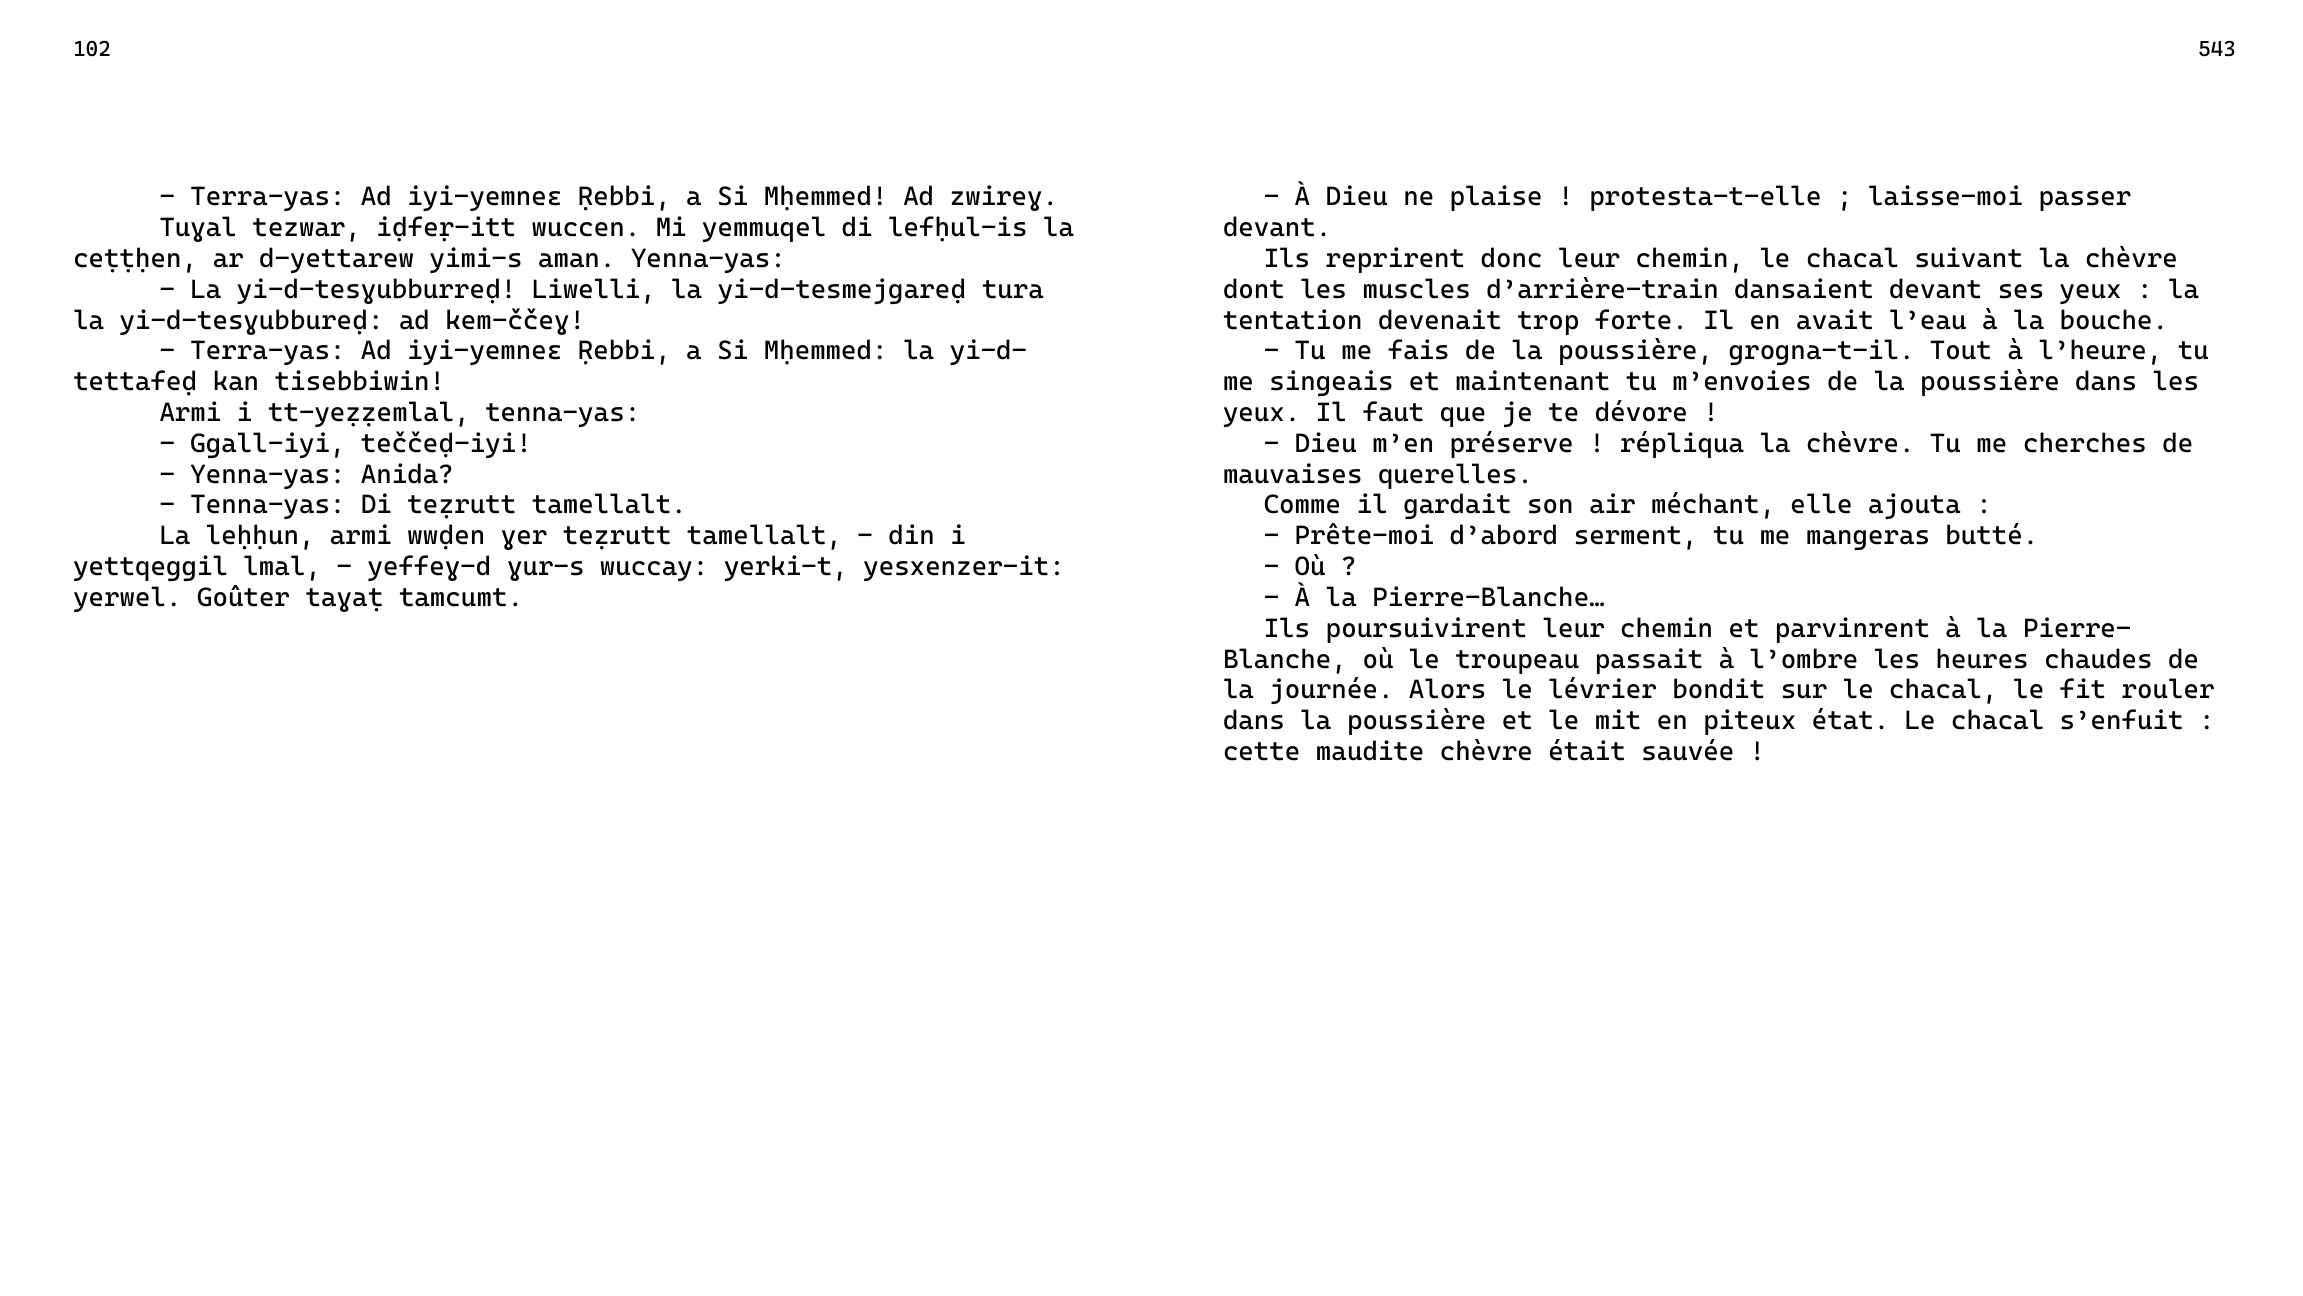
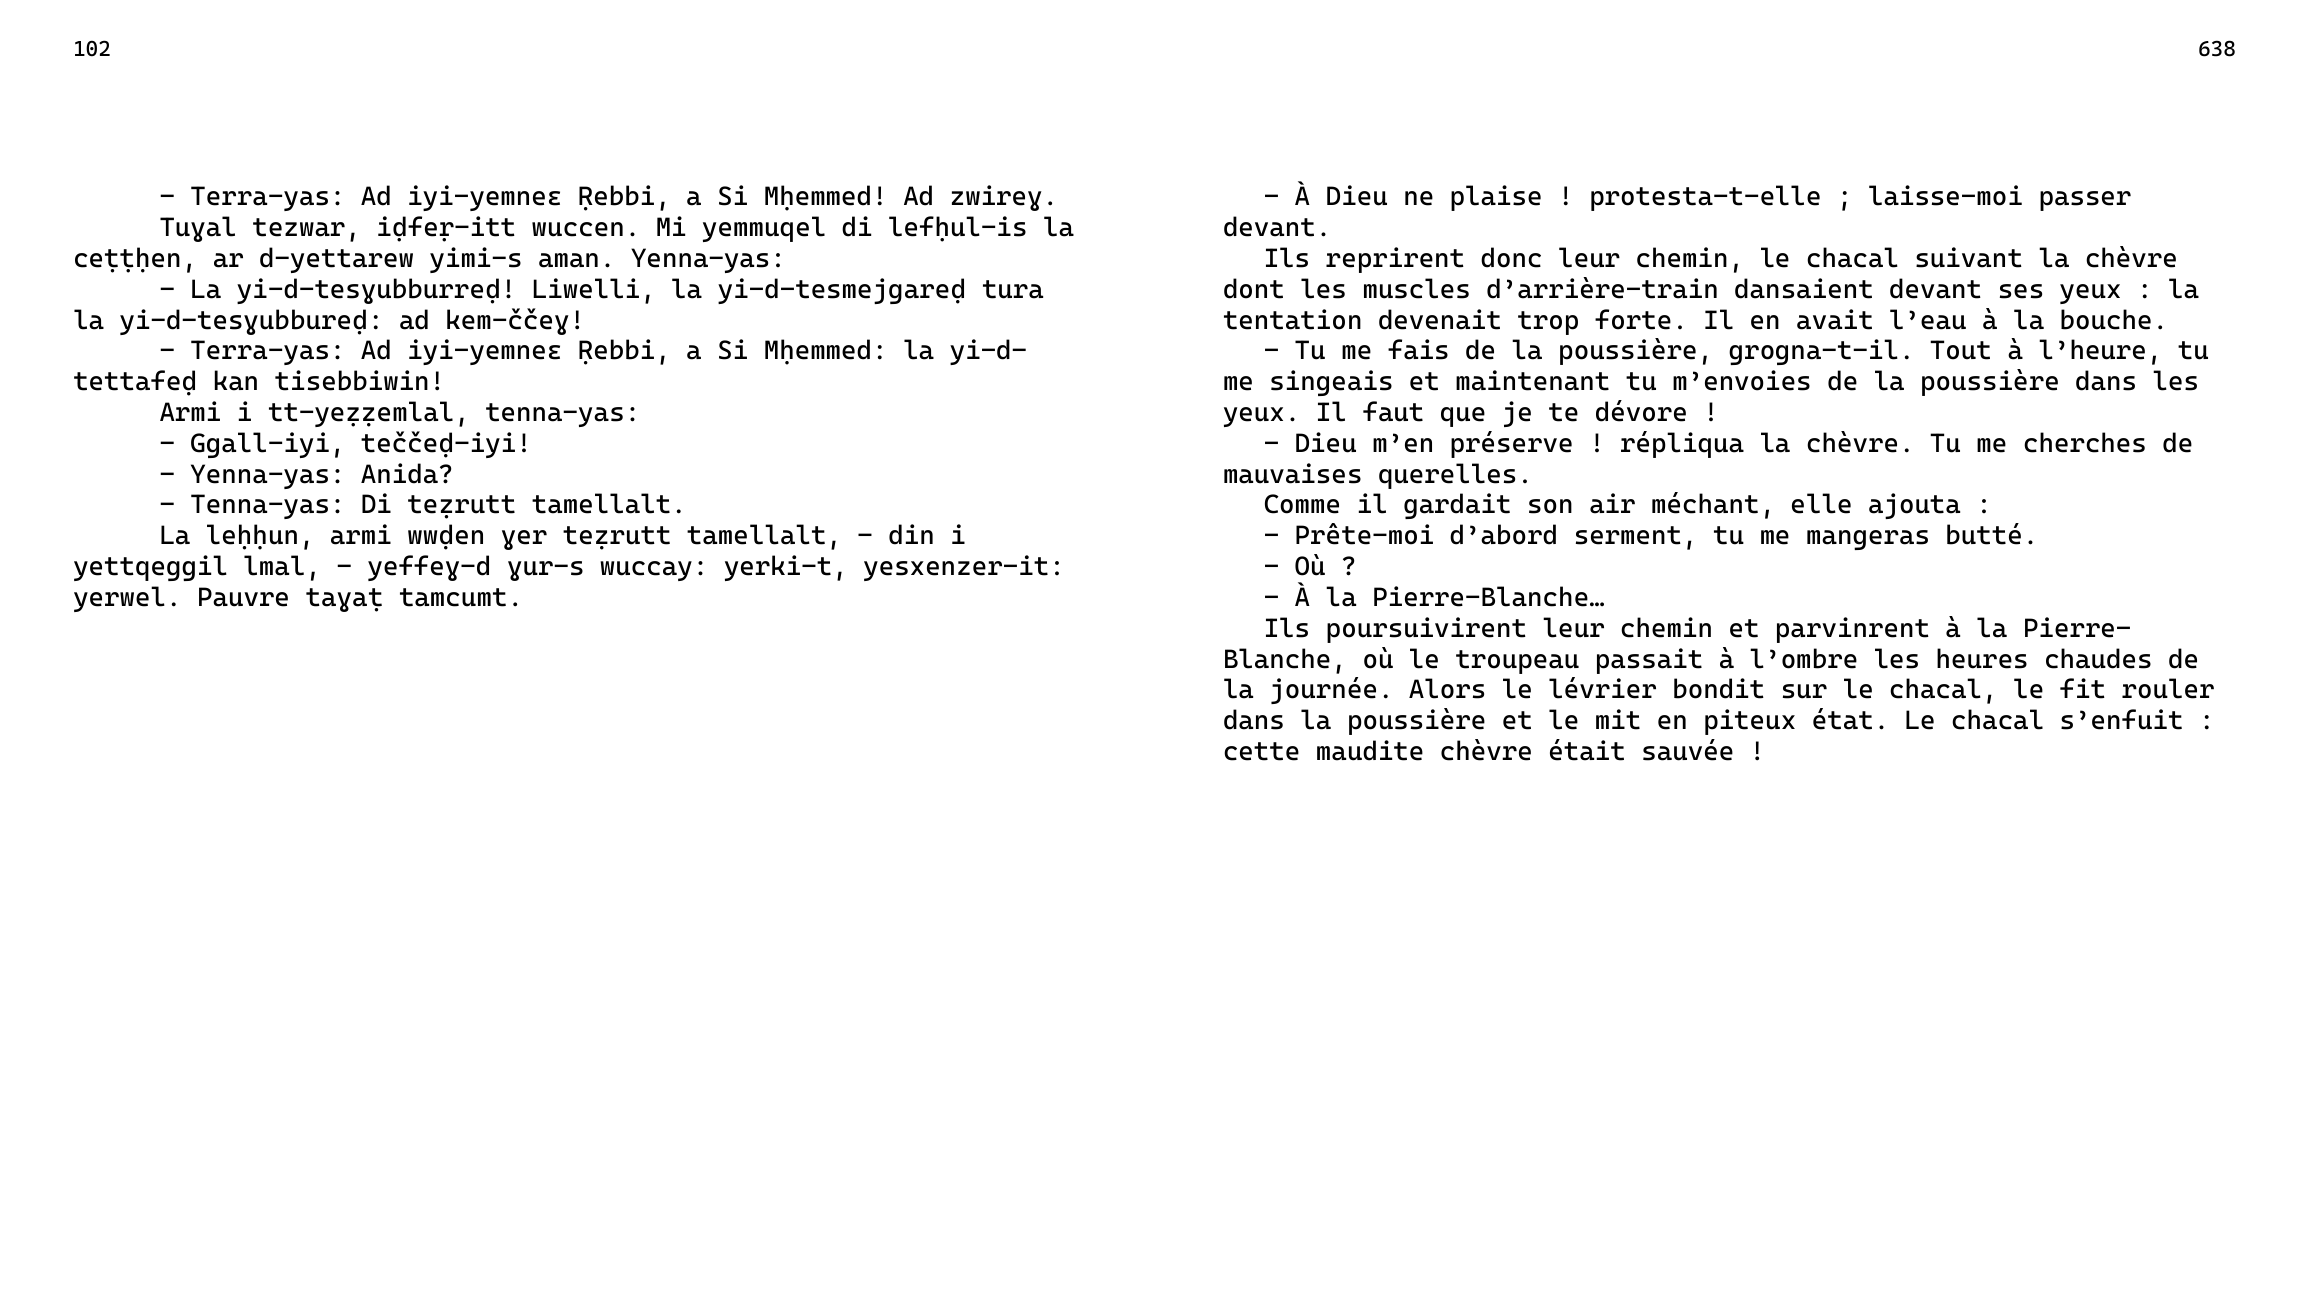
543: 543 -> 638 (2217, 50)
Goûter: Goûter -> Pauvre (244, 597)
